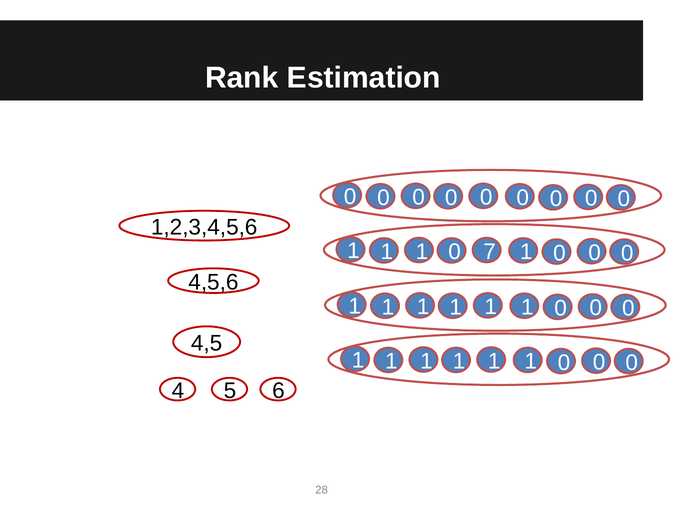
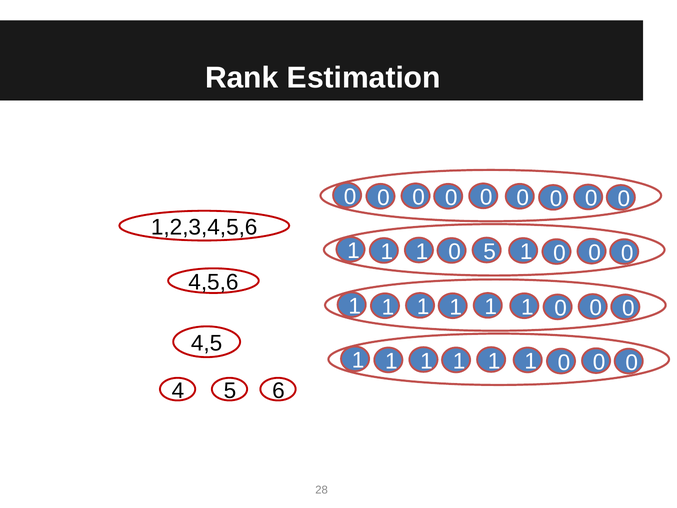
0 7: 7 -> 5 (490, 251)
